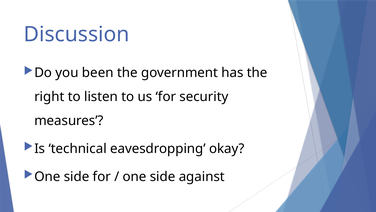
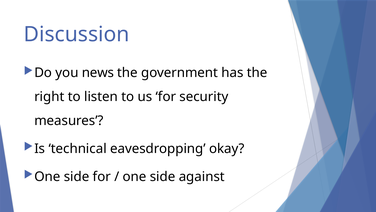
been: been -> news (98, 73)
